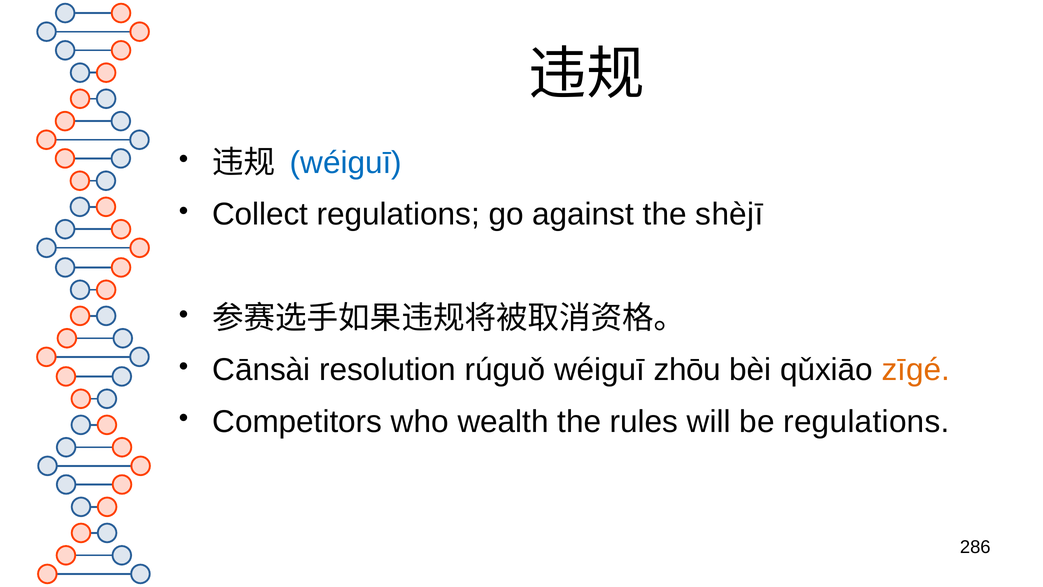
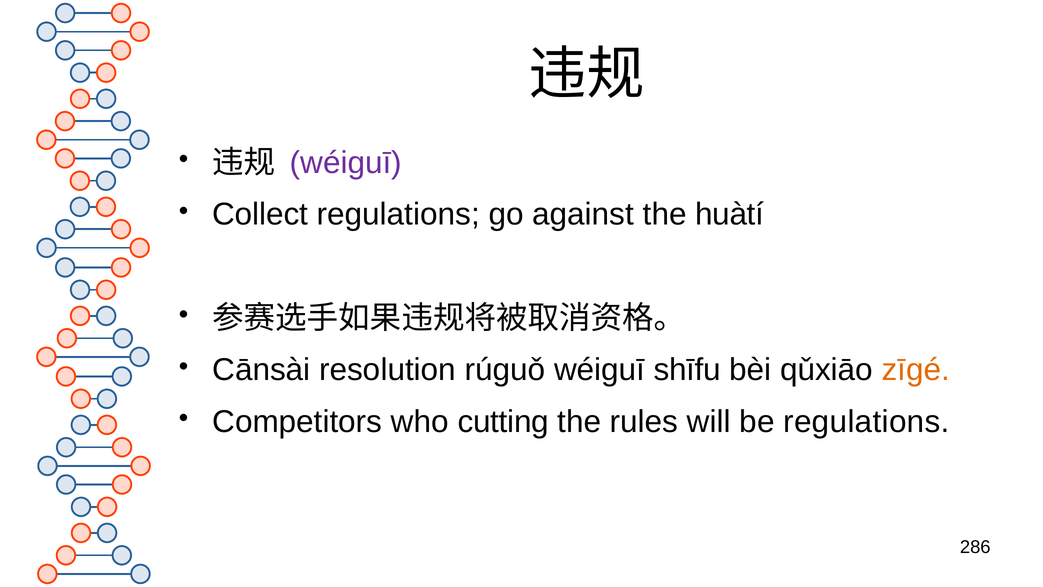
wéiguī colour: blue -> purple (346, 163)
shèjī: shèjī -> huàtí (730, 214)
zhōu: zhōu -> shīfu (687, 370)
wealth: wealth -> cutting (503, 422)
